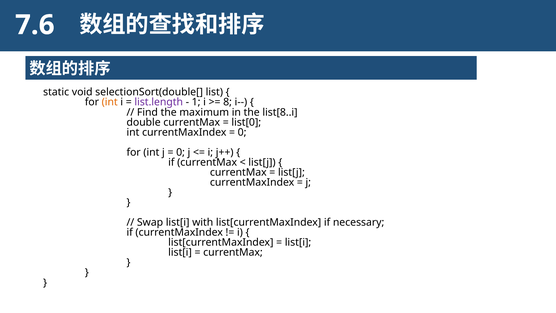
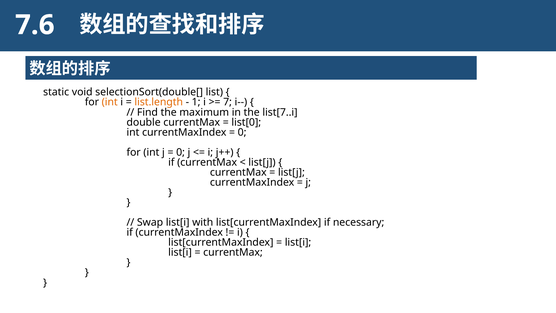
list.length colour: purple -> orange (159, 102)
8: 8 -> 7 (228, 102)
list[8..i: list[8..i -> list[7..i (280, 112)
